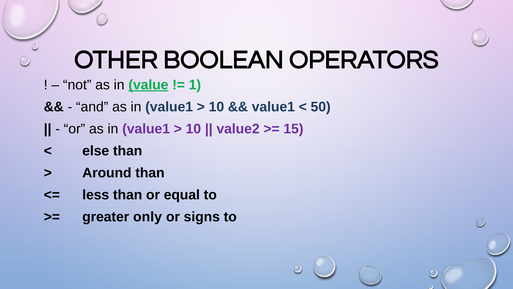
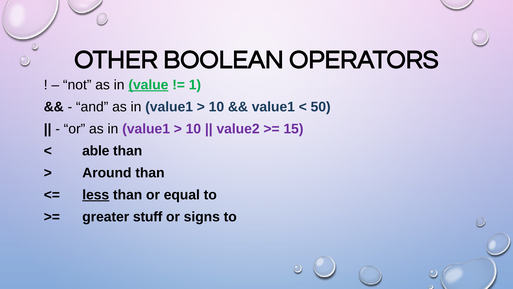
else: else -> able (96, 151)
less underline: none -> present (96, 195)
only: only -> stuff (148, 217)
